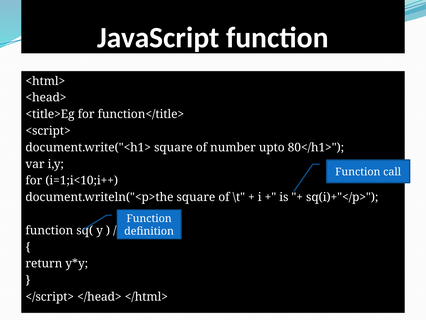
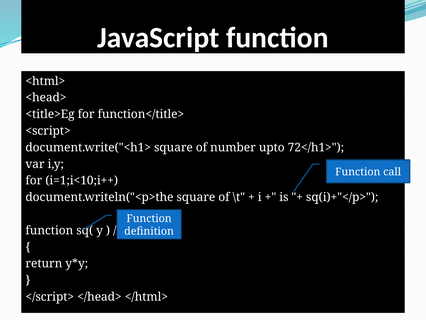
80</h1>: 80</h1> -> 72</h1> (316, 147)
